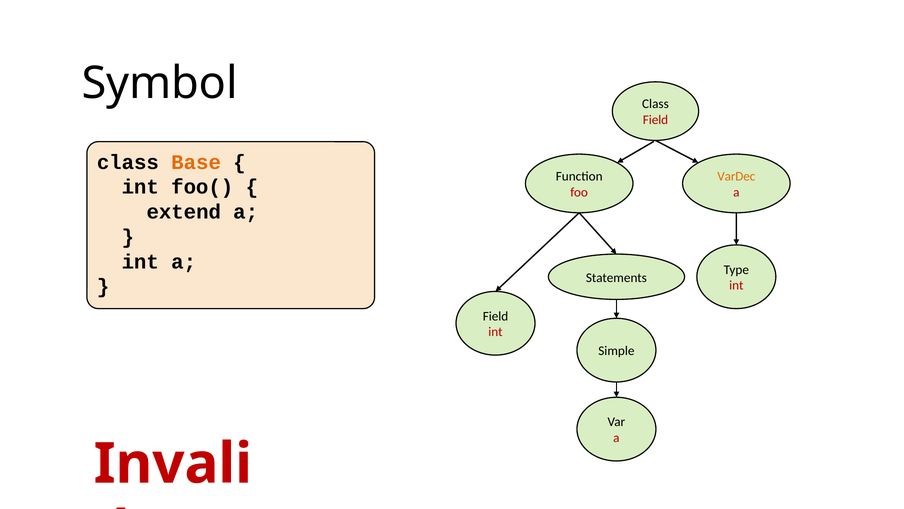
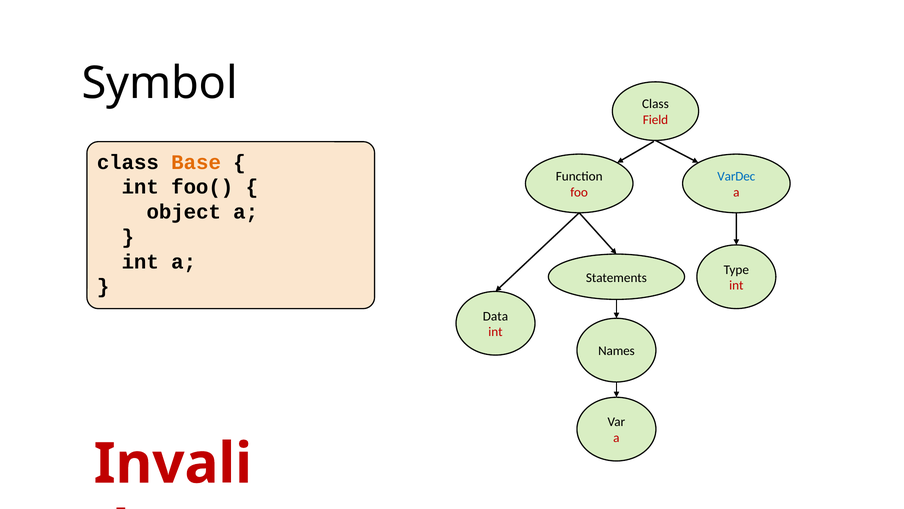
VarDec colour: orange -> blue (736, 176)
extend: extend -> object (184, 212)
Field: Field -> Data (495, 316)
Simple: Simple -> Names (616, 351)
